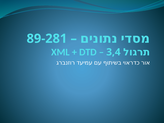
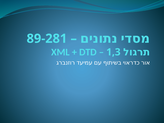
3,4: 3,4 -> 1,3 (113, 52)
